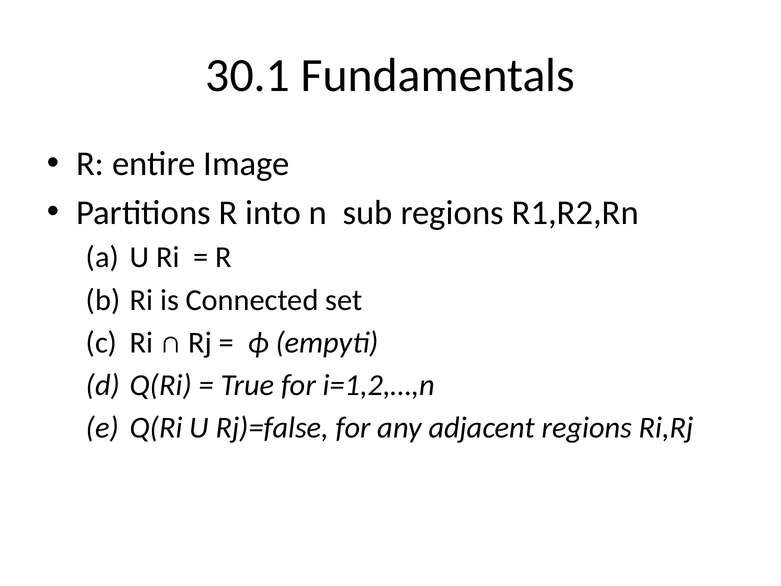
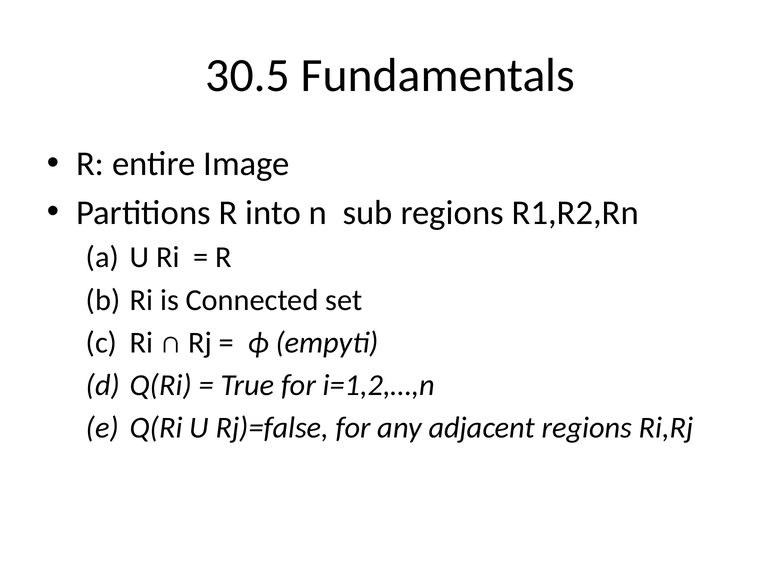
30.1: 30.1 -> 30.5 (248, 76)
